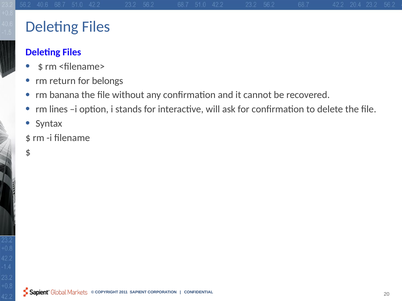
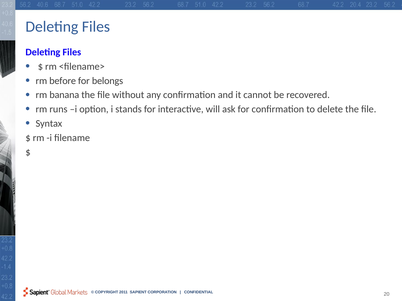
return: return -> before (63, 81)
lines: lines -> runs (58, 109)
